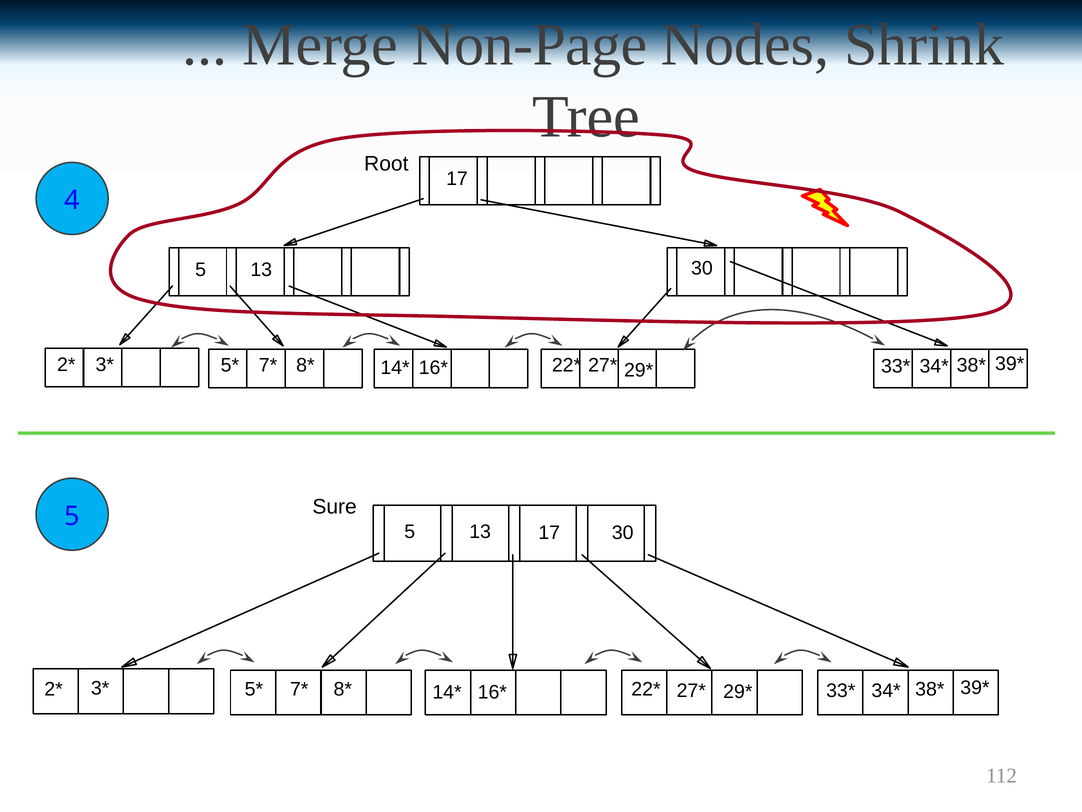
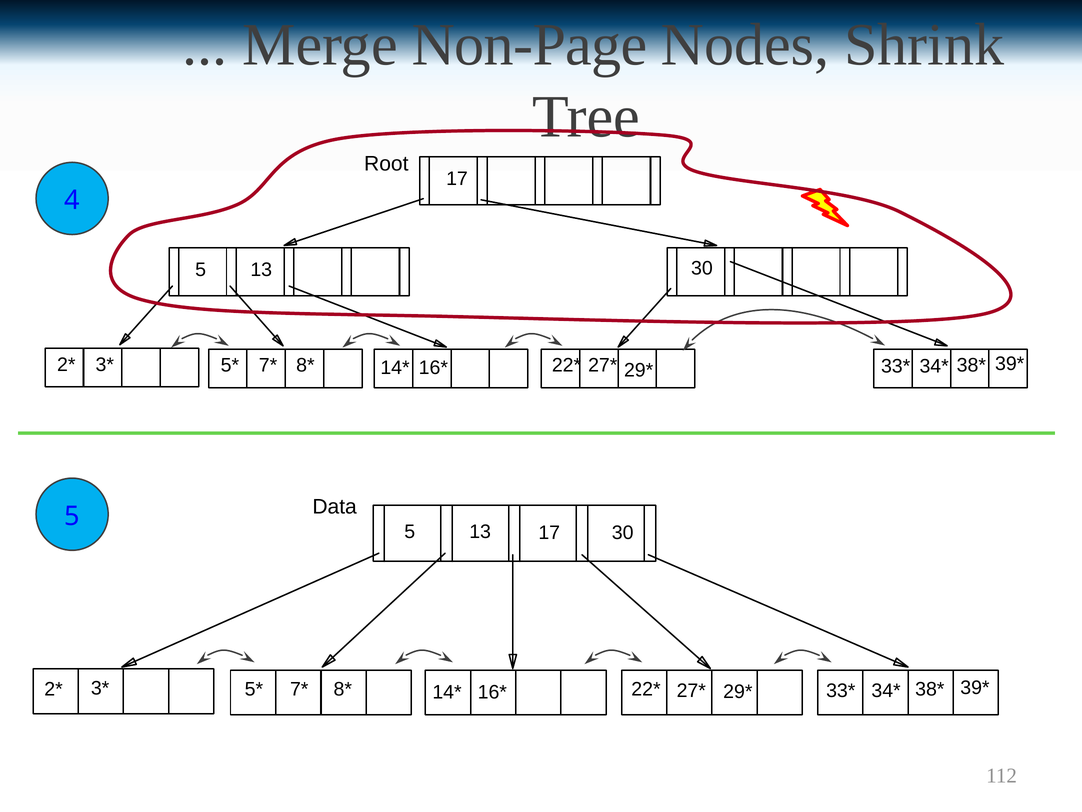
Sure: Sure -> Data (335, 506)
